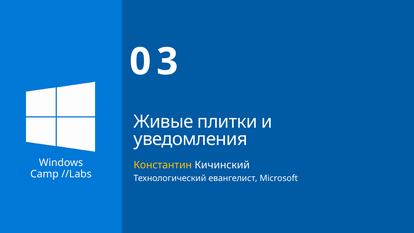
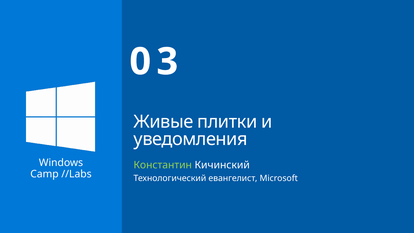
Константин colour: yellow -> light green (163, 165)
